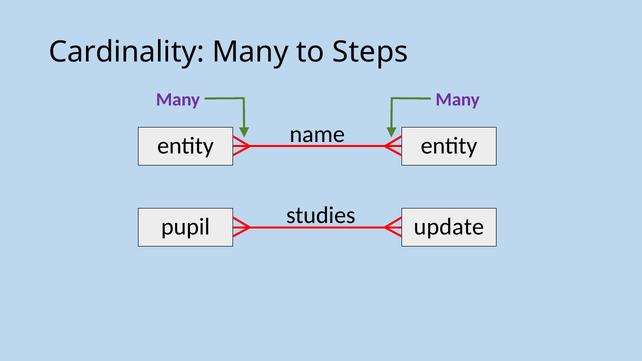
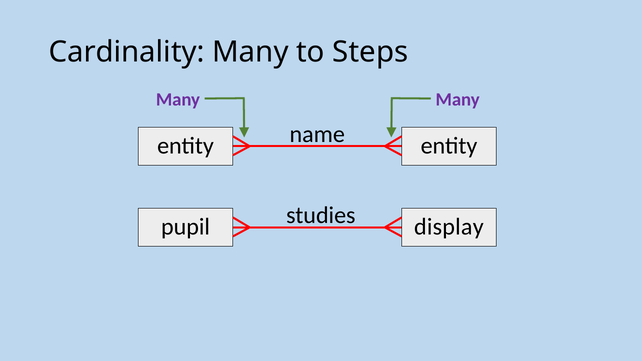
update: update -> display (449, 227)
